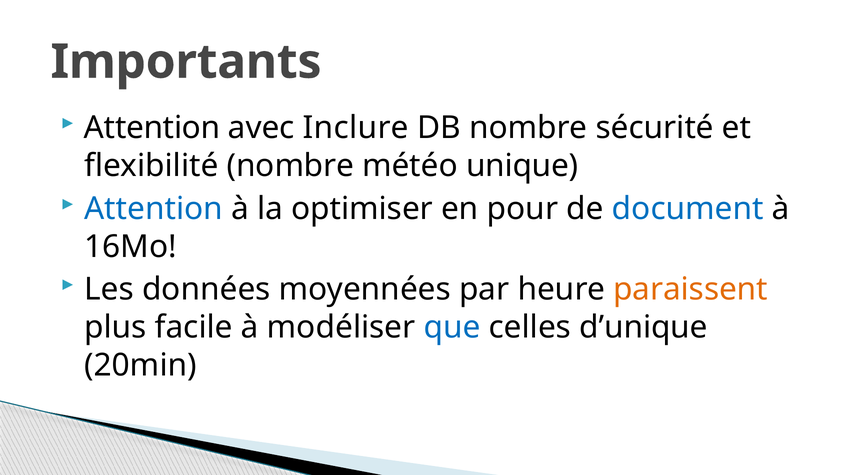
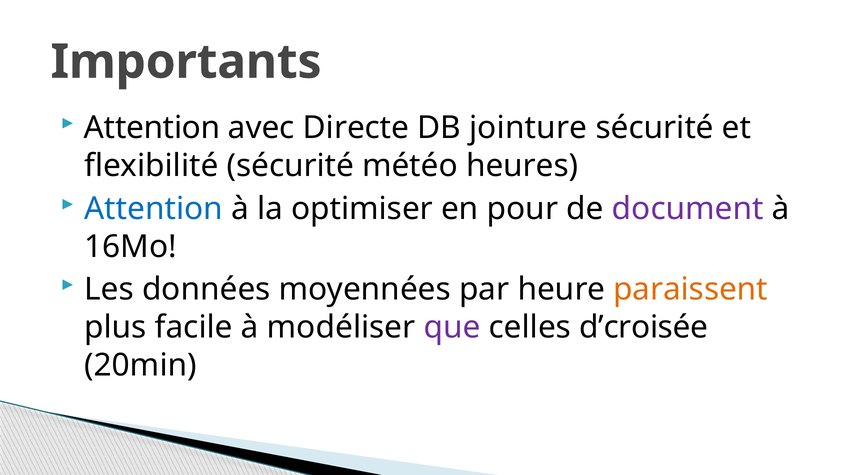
Inclure: Inclure -> Directe (356, 128)
DB nombre: nombre -> jointure (528, 128)
flexibilité nombre: nombre -> sécurité (290, 166)
unique: unique -> heures (522, 166)
document colour: blue -> purple (688, 209)
que colour: blue -> purple (452, 327)
d’unique: d’unique -> d’croisée (644, 327)
